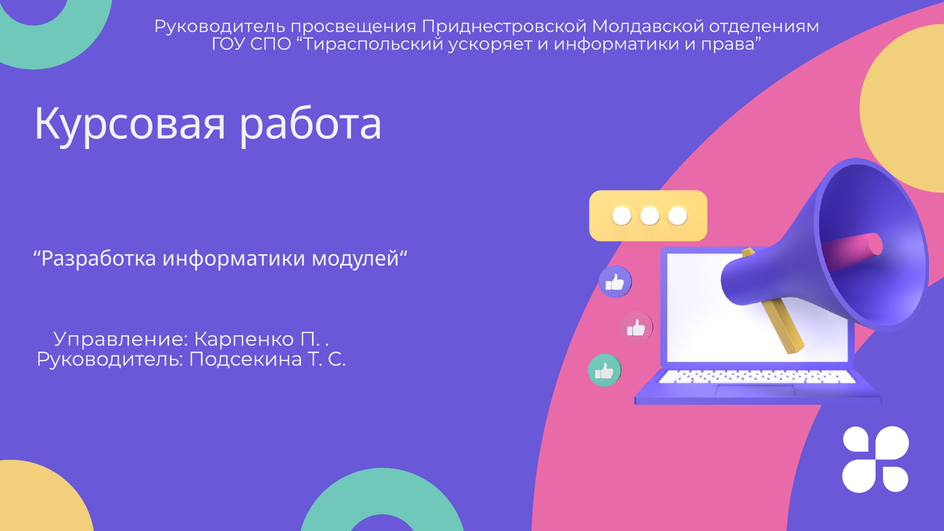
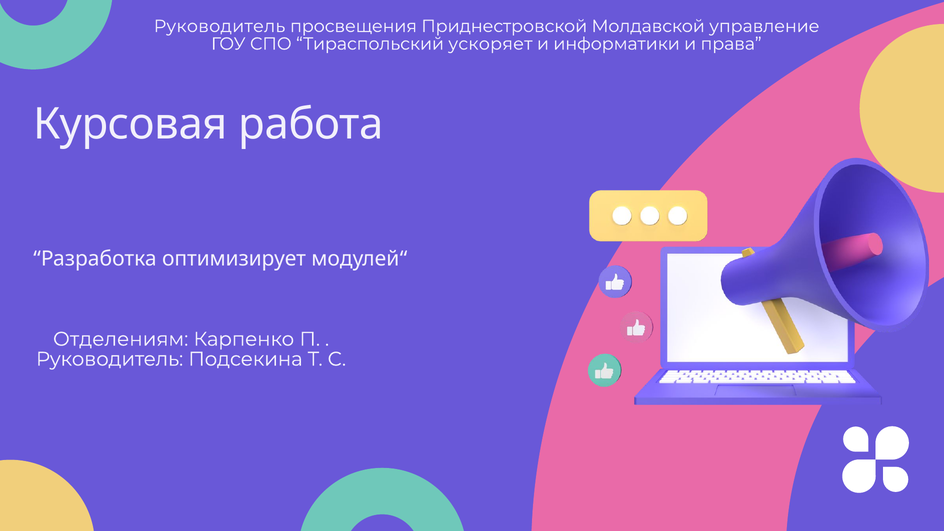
отделениям: отделениям -> управление (764, 26)
Разработка информатики: информатики -> оптимизирует (234, 259)
Управление: Управление -> Отделениям (121, 339)
